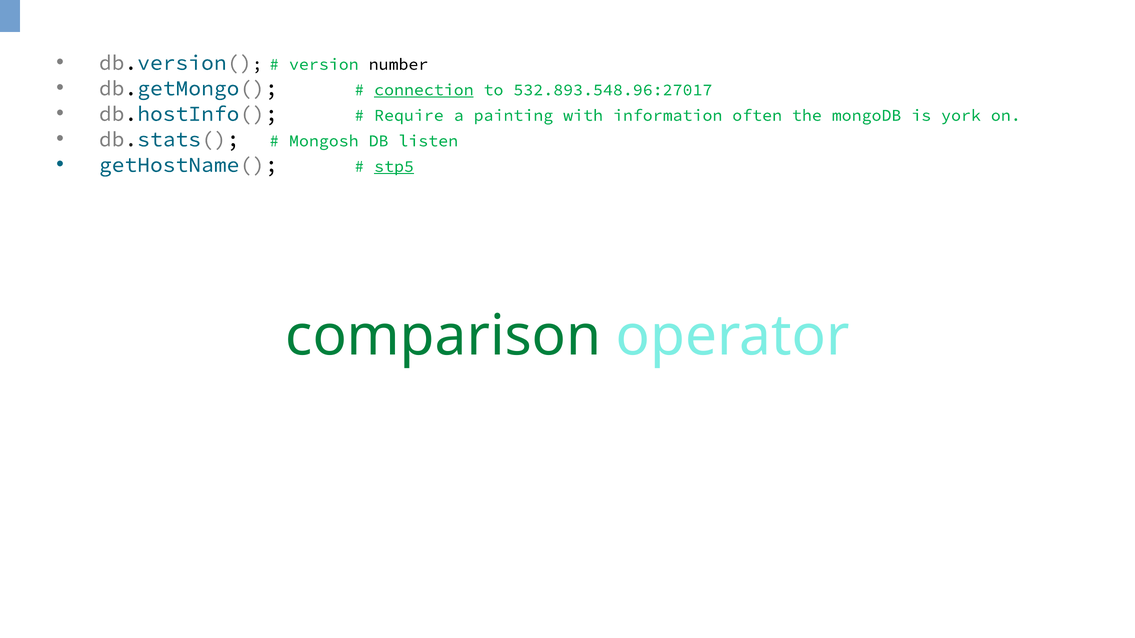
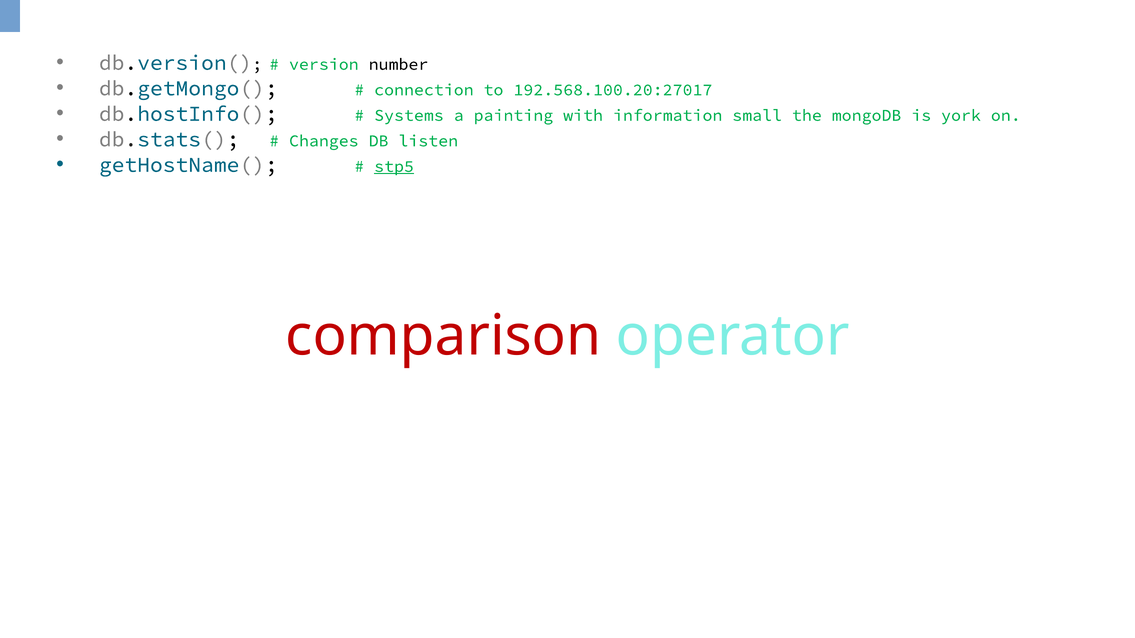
connection underline: present -> none (424, 90)
532.893.548.96:27017: 532.893.548.96:27017 -> 192.568.100.20:27017 (613, 90)
Require: Require -> Systems (409, 115)
often: often -> small (757, 115)
Mongosh: Mongosh -> Changes (324, 141)
comparison colour: green -> red (443, 336)
